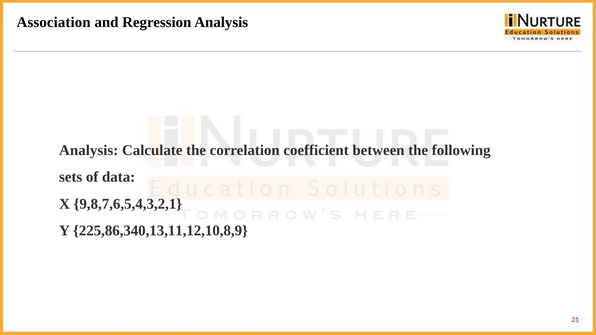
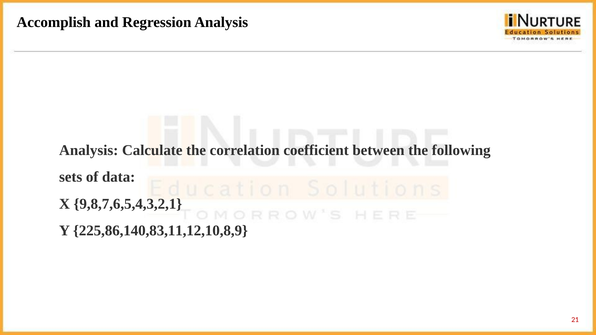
Association: Association -> Accomplish (54, 22)
225,86,340,13,11,12,10,8,9: 225,86,340,13,11,12,10,8,9 -> 225,86,140,83,11,12,10,8,9 (160, 231)
